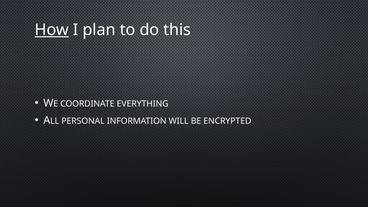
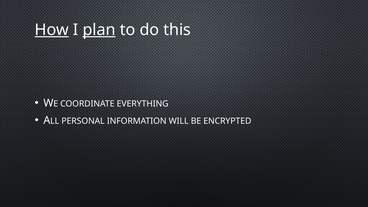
plan underline: none -> present (99, 30)
